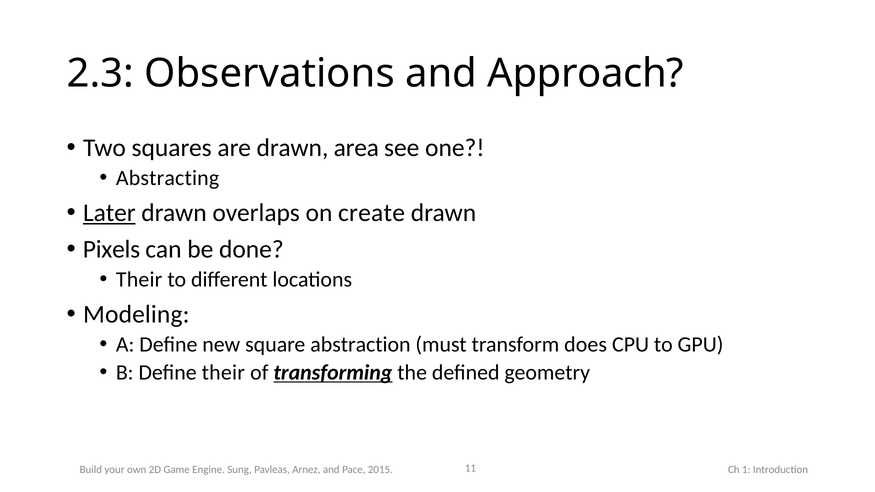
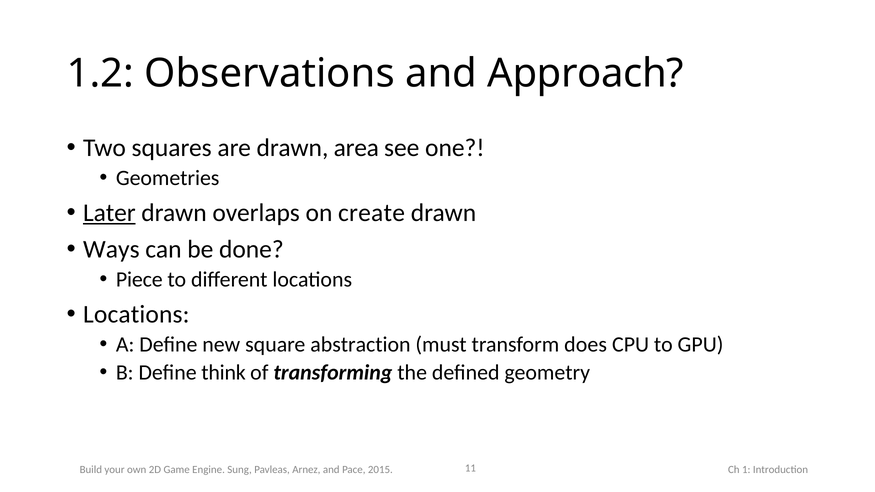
2.3: 2.3 -> 1.2 (100, 74)
Abstracting: Abstracting -> Geometries (168, 178)
Pixels: Pixels -> Ways (111, 249)
Their: Their -> Piece (139, 280)
Modeling: Modeling -> Locations (136, 314)
Define their: their -> think (224, 373)
transforming underline: present -> none (333, 373)
